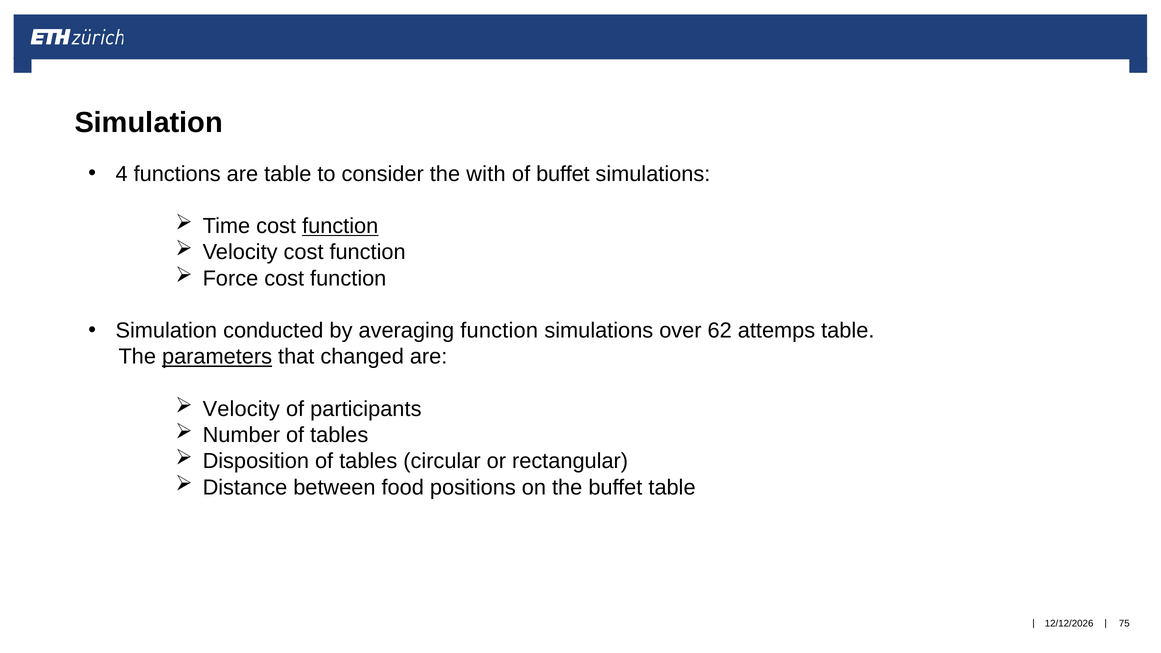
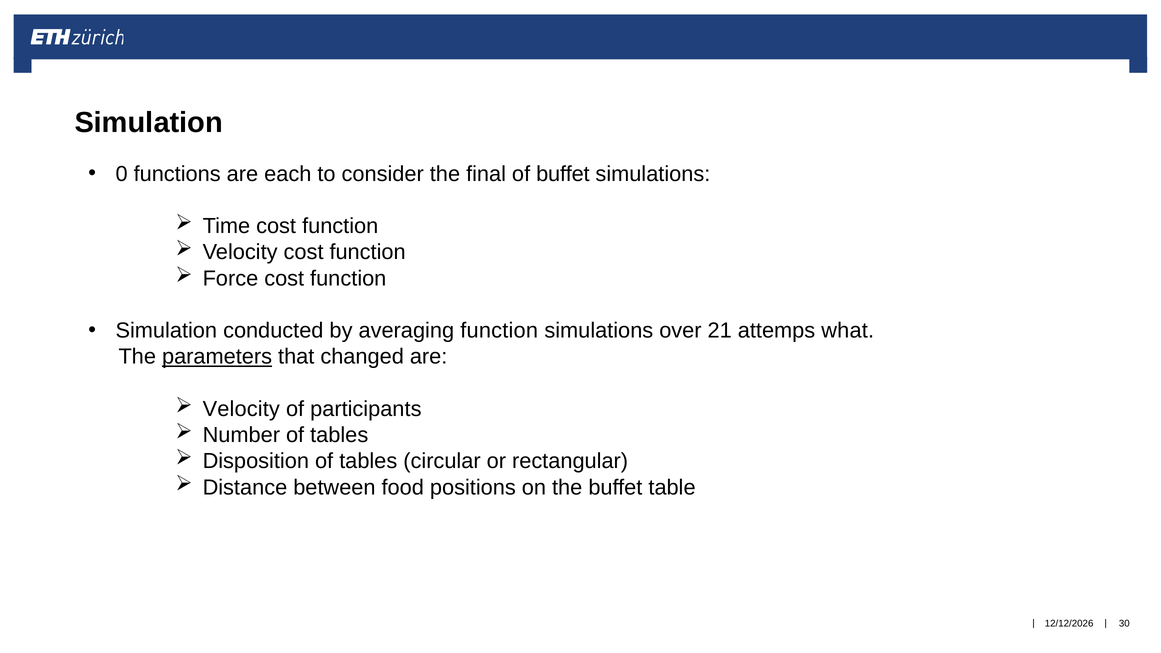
4: 4 -> 0 (122, 174)
are table: table -> each (288, 174)
with: with -> final (486, 174)
function underline: present -> none (340, 226)
62: 62 -> 21 (720, 331)
attemps table: table -> what (848, 331)
75: 75 -> 30 (1124, 624)
